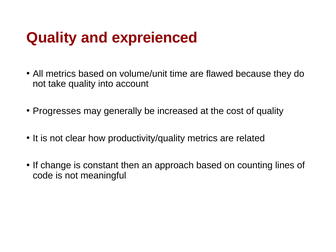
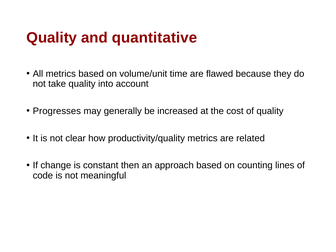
expreienced: expreienced -> quantitative (155, 38)
